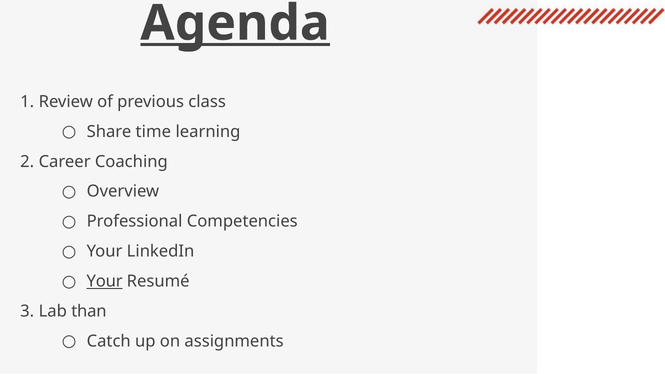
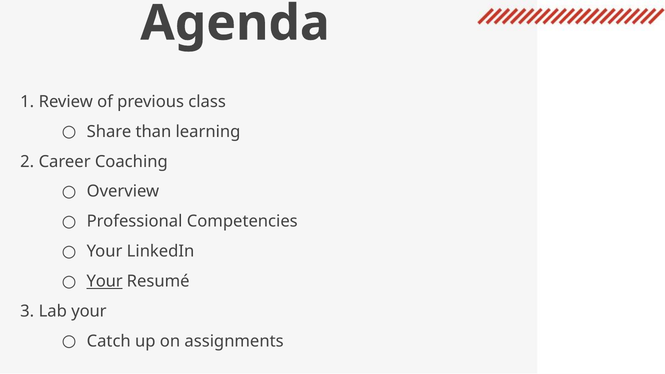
Agenda underline: present -> none (235, 23)
time: time -> than (153, 132)
Lab than: than -> your (89, 311)
